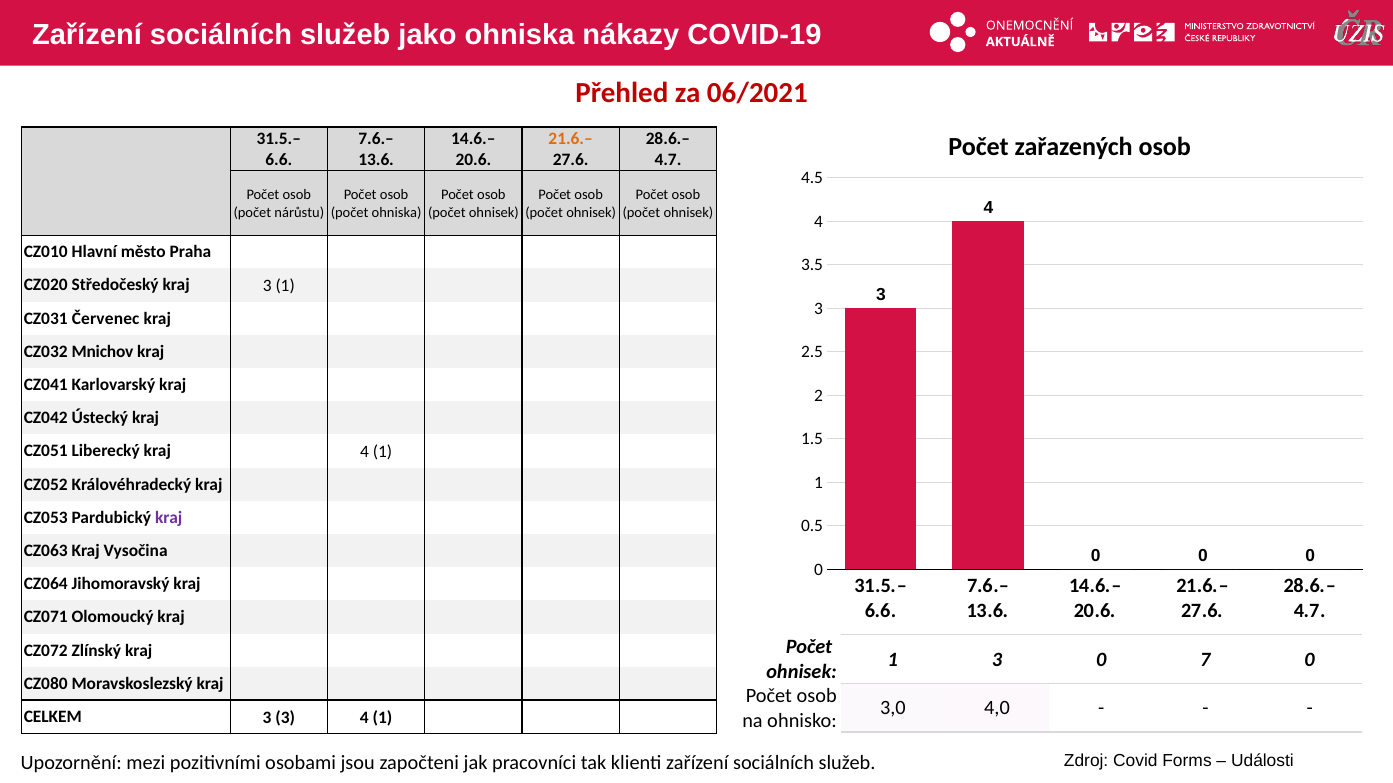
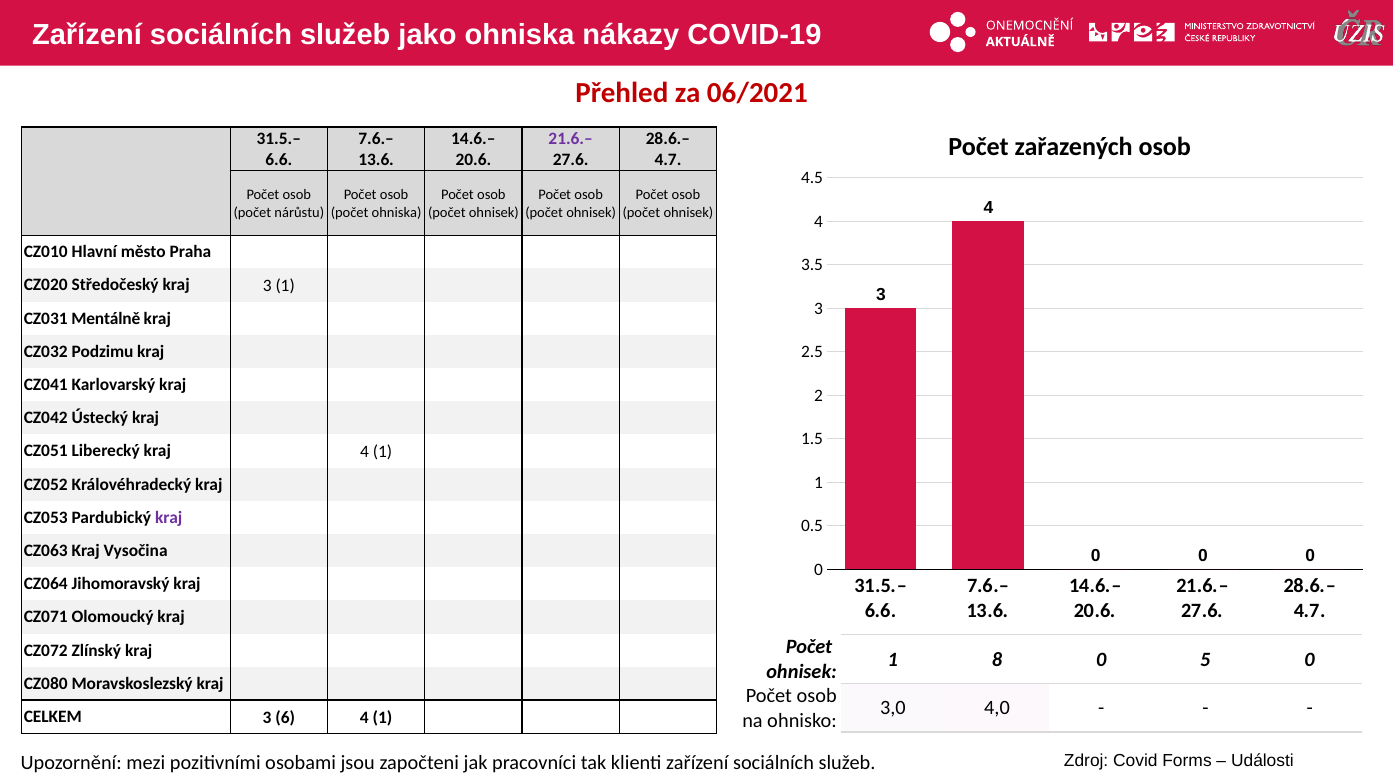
21.6.– colour: orange -> purple (571, 139)
Červenec: Červenec -> Mentálně (106, 319)
Mnichov: Mnichov -> Podzimu (102, 352)
1 3: 3 -> 8 (997, 660)
7: 7 -> 5 (1205, 660)
3 3: 3 -> 6 (285, 718)
